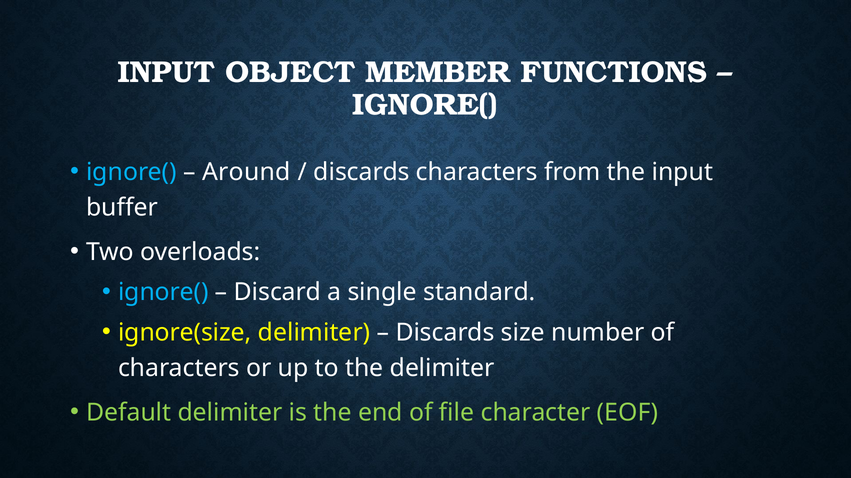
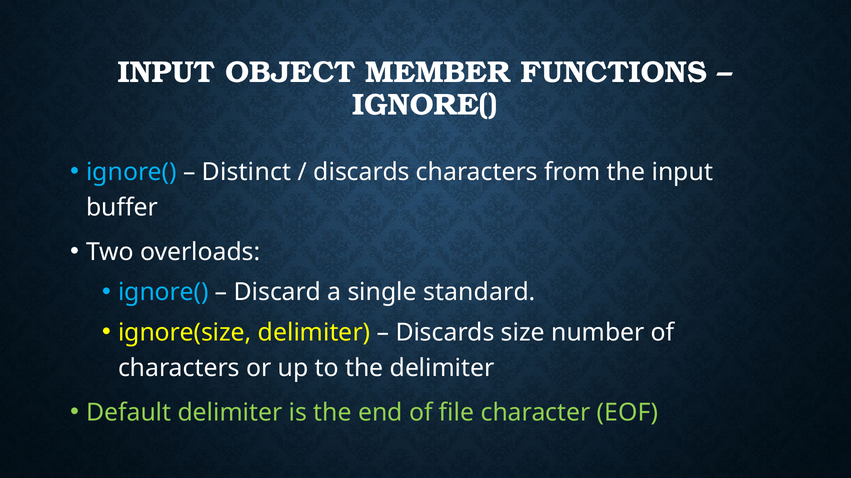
Around: Around -> Distinct (247, 172)
